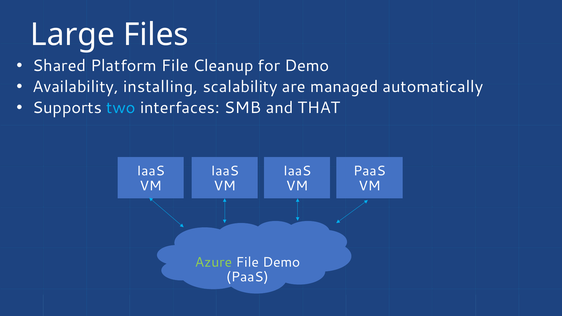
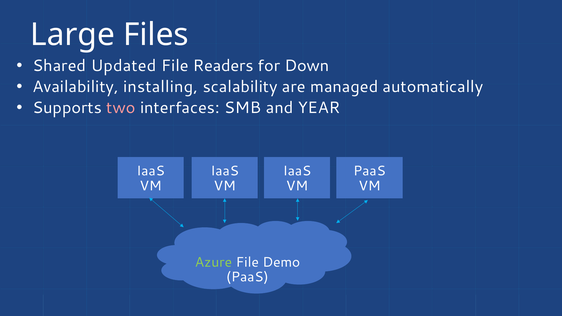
Platform: Platform -> Updated (124, 66)
Cleanup: Cleanup -> Readers (223, 66)
for Demo: Demo -> Down (307, 66)
two colour: light blue -> pink (121, 108)
THAT: THAT -> YEAR (319, 108)
